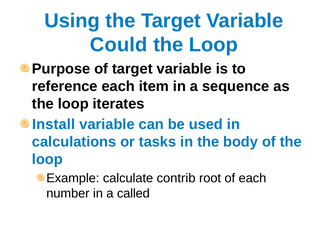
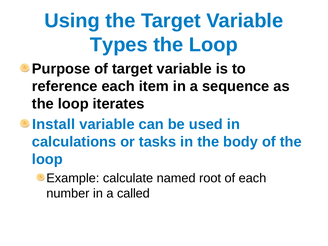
Could: Could -> Types (119, 45)
contrib: contrib -> named (176, 178)
